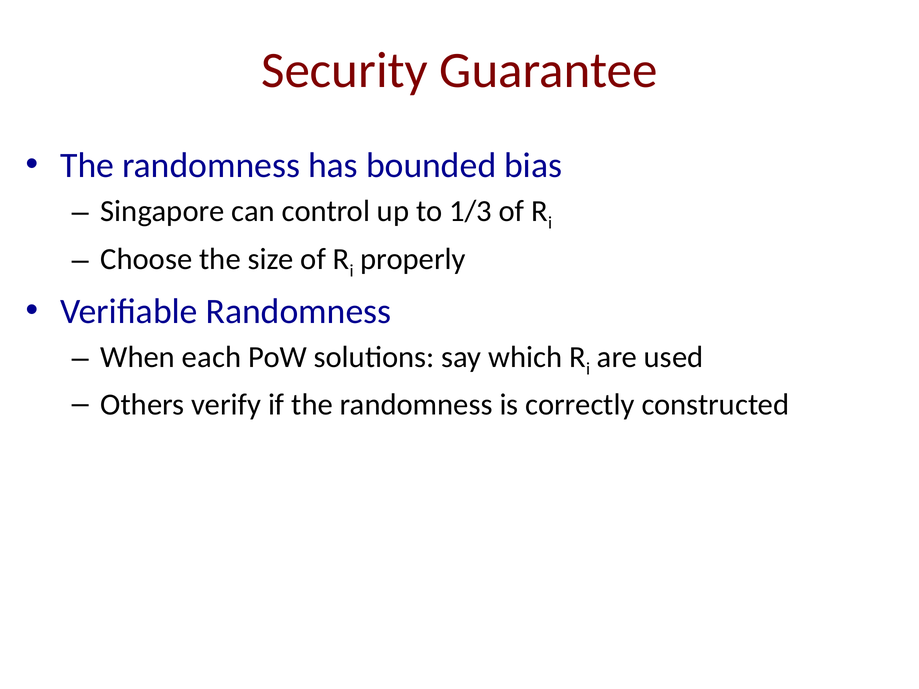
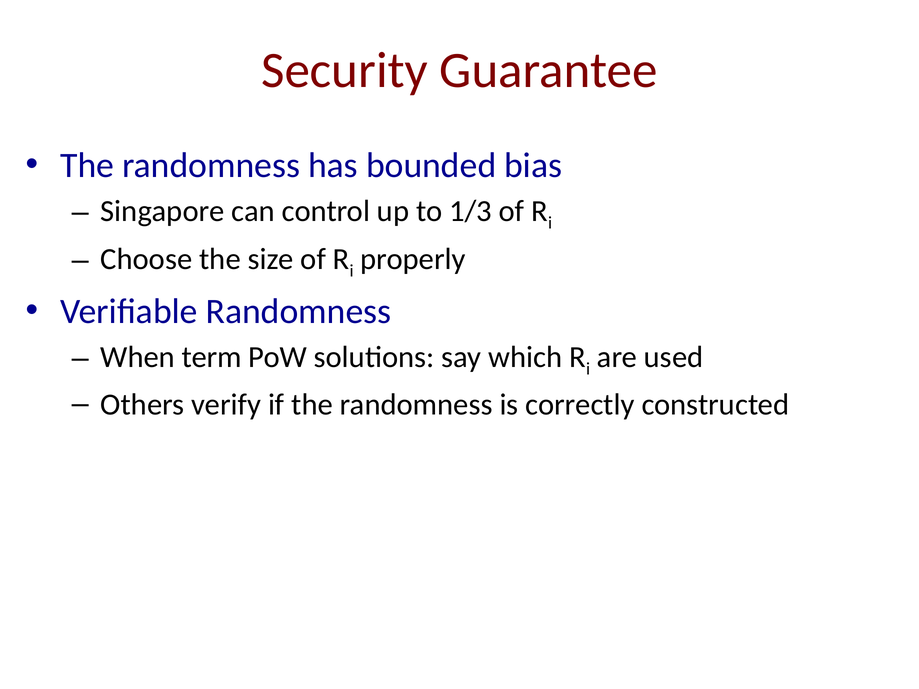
each: each -> term (212, 357)
